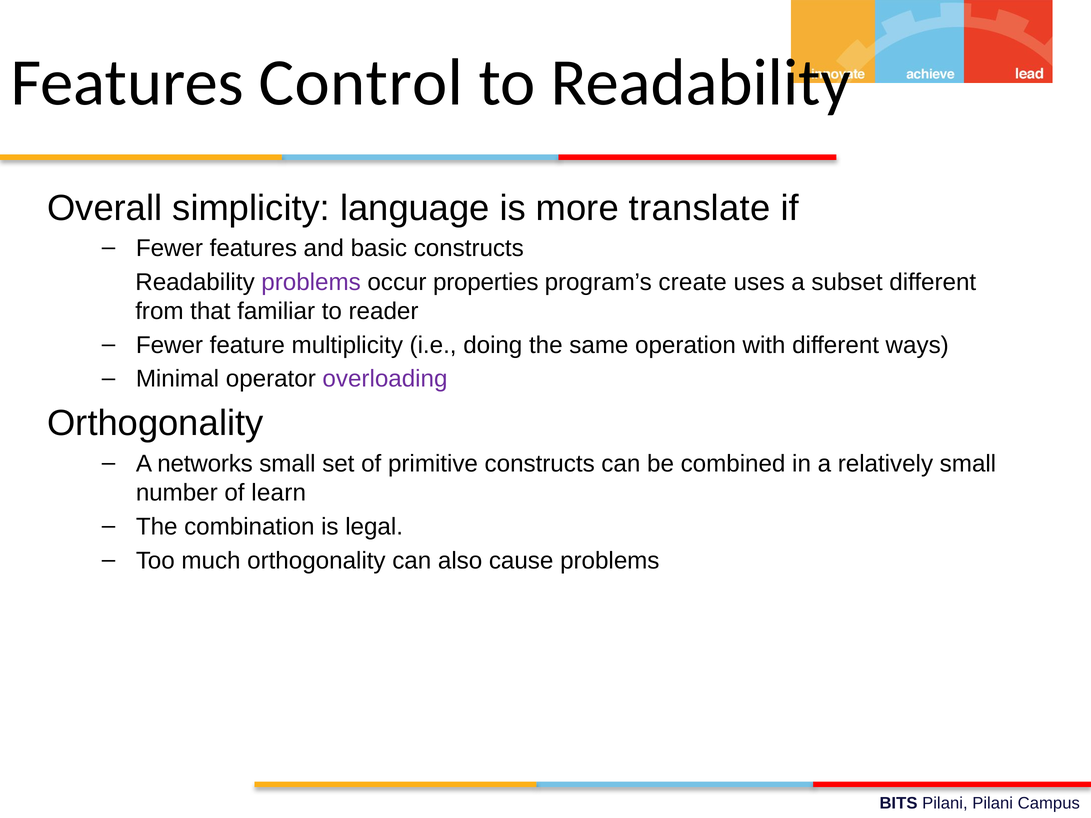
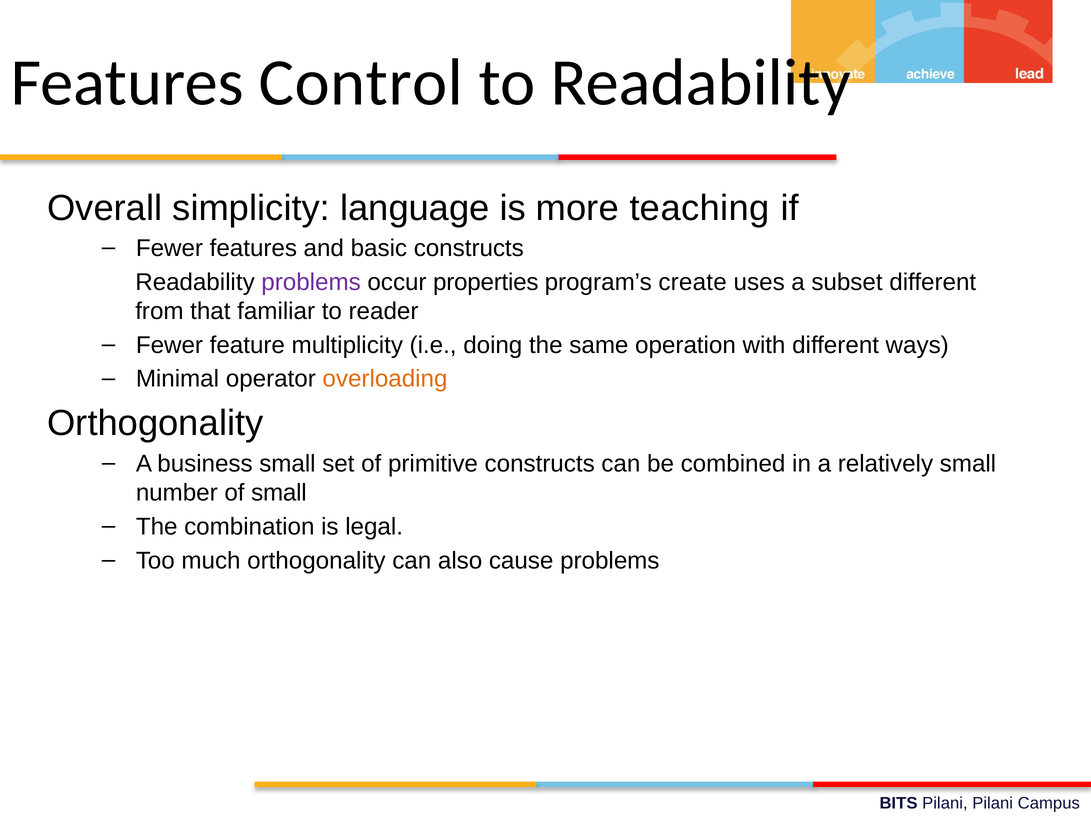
translate: translate -> teaching (700, 208)
overloading colour: purple -> orange (385, 379)
networks: networks -> business (205, 464)
of learn: learn -> small (279, 493)
